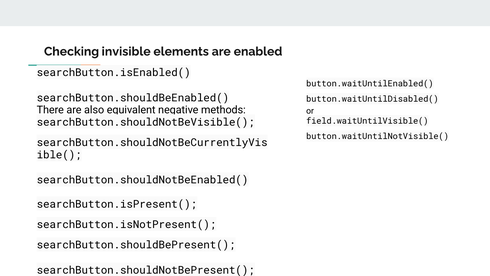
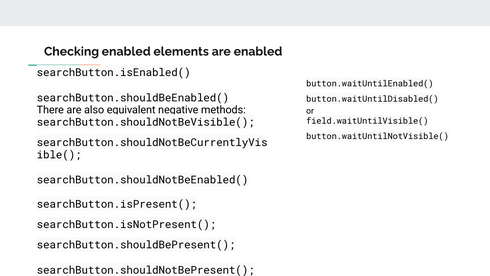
Checking invisible: invisible -> enabled (126, 51)
